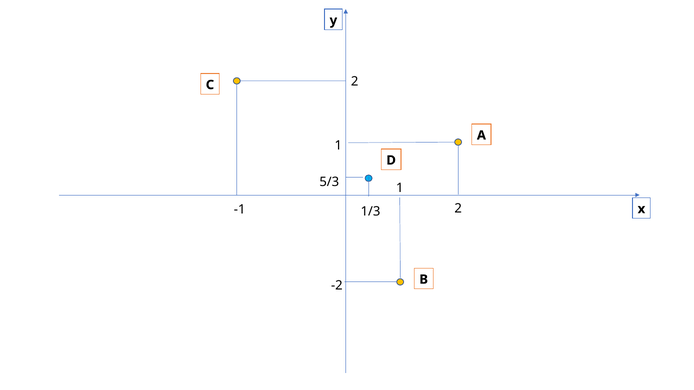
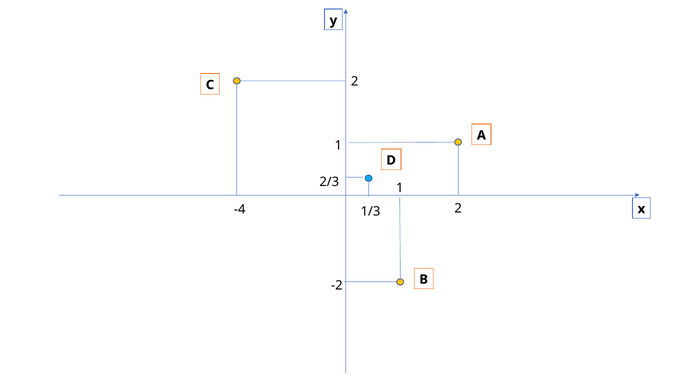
5/3: 5/3 -> 2/3 (329, 182)
-1: -1 -> -4 (240, 210)
